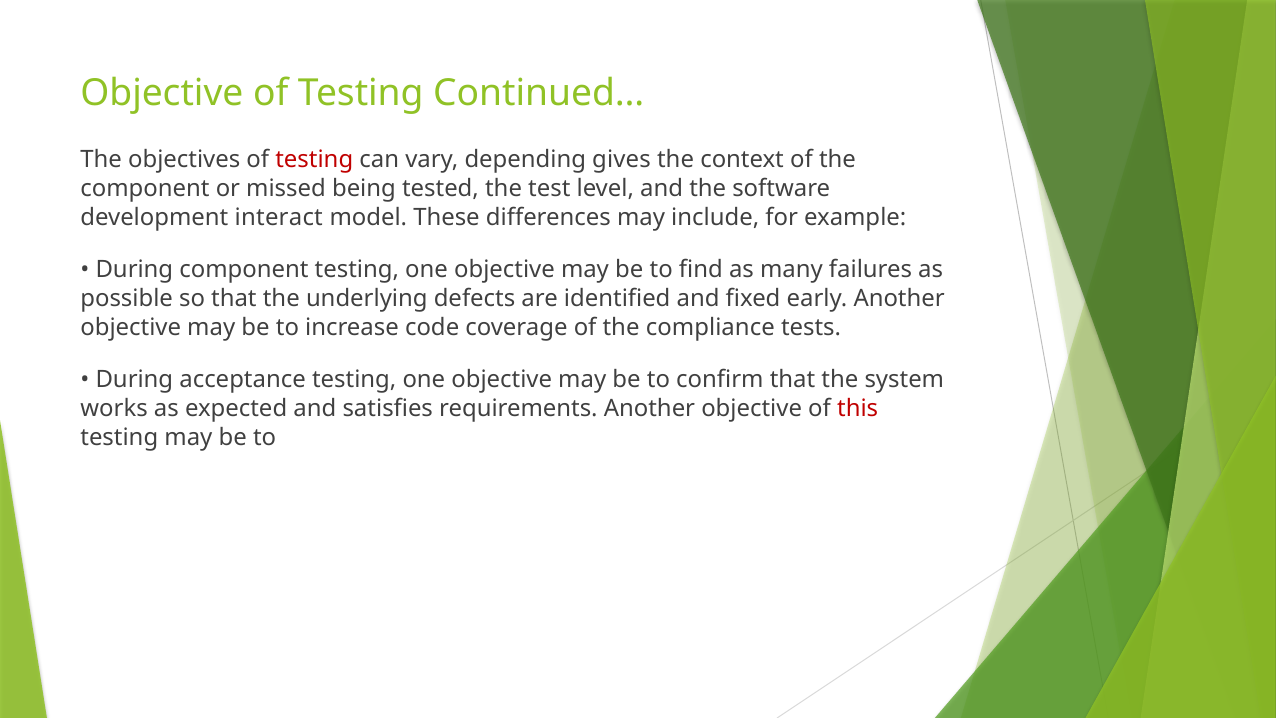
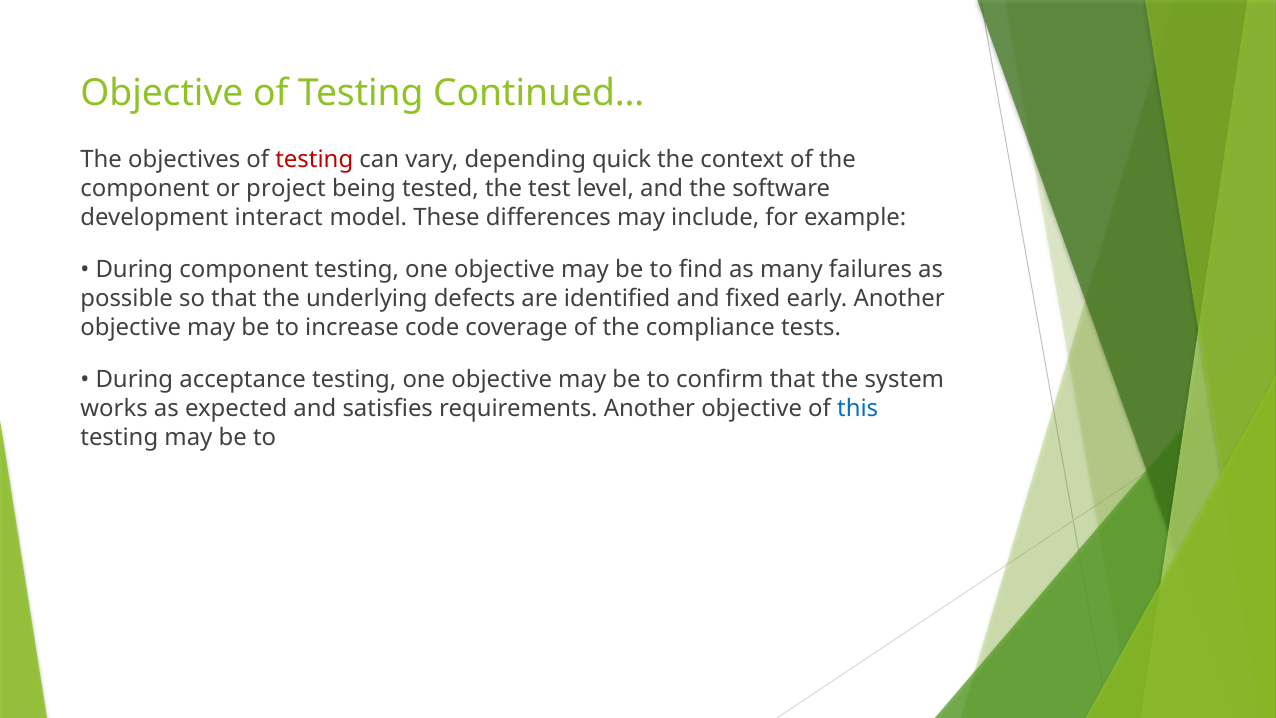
gives: gives -> quick (622, 160)
missed: missed -> project (286, 189)
this colour: red -> blue (858, 409)
